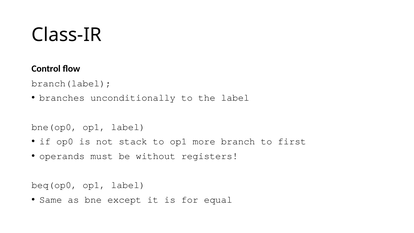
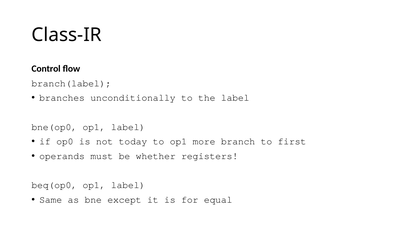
stack: stack -> today (133, 141)
without: without -> whether (156, 156)
